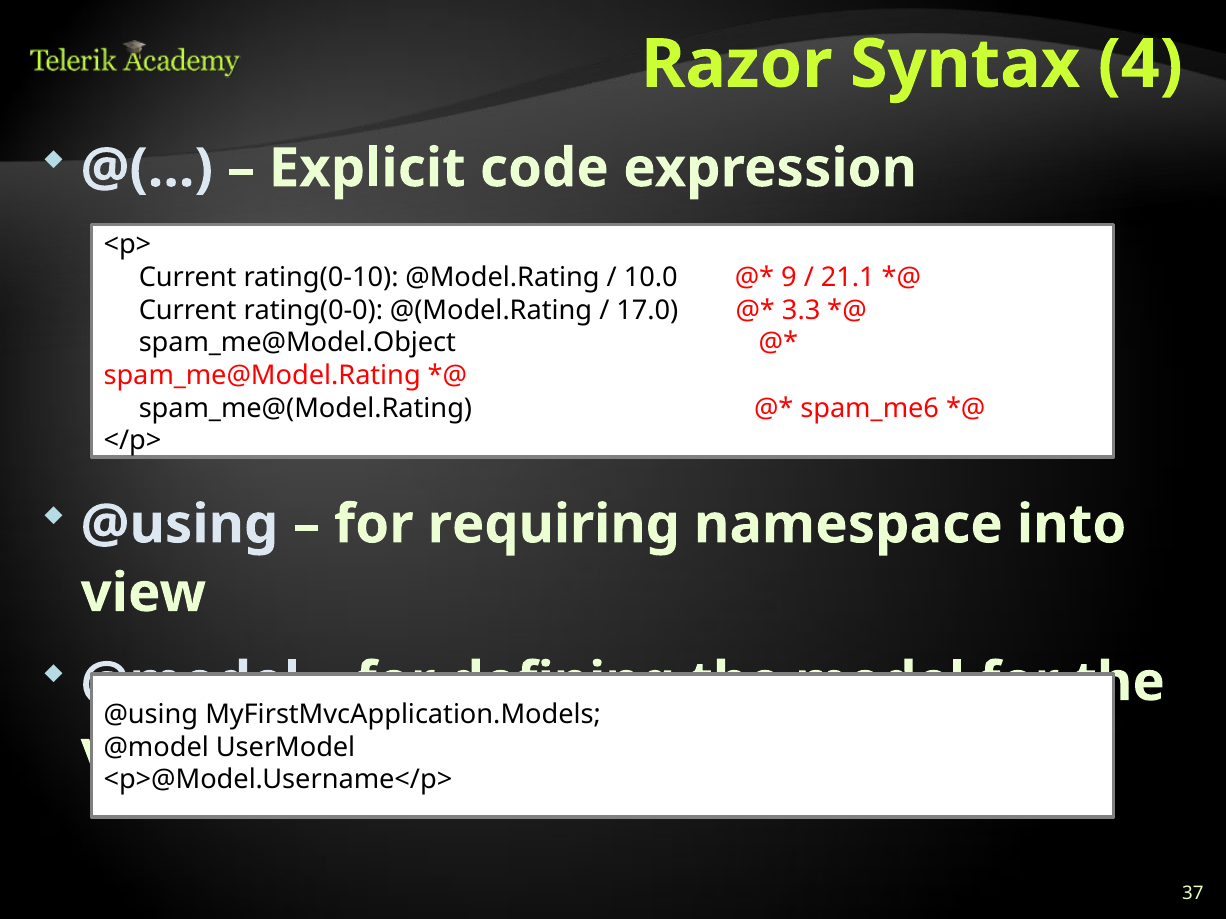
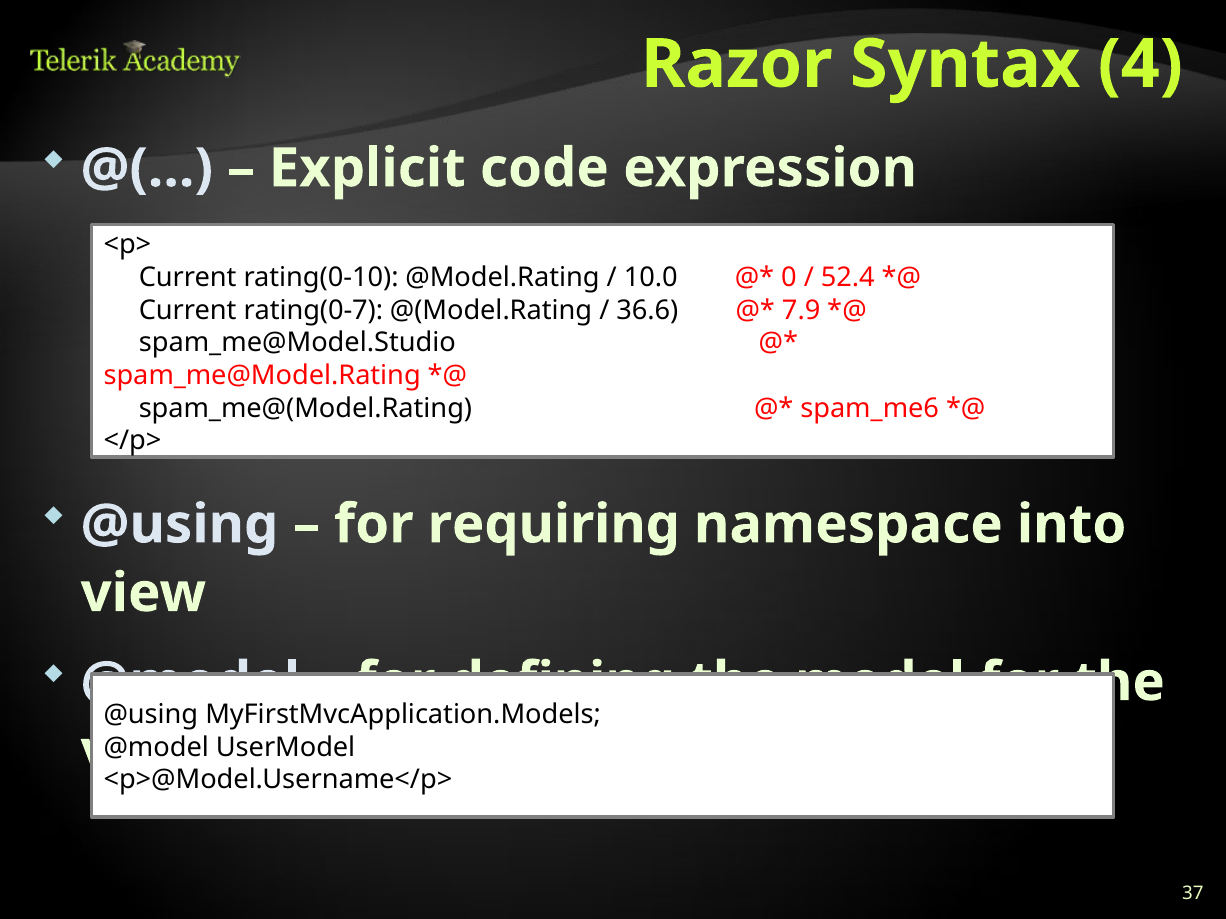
9: 9 -> 0 (789, 278)
21.1: 21.1 -> 52.4 (848, 278)
rating(0-0: rating(0-0 -> rating(0-7 (313, 310)
17.0: 17.0 -> 36.6 (647, 310)
3.3: 3.3 -> 7.9 (801, 310)
spam_me@Model.Object: spam_me@Model.Object -> spam_me@Model.Studio (297, 343)
